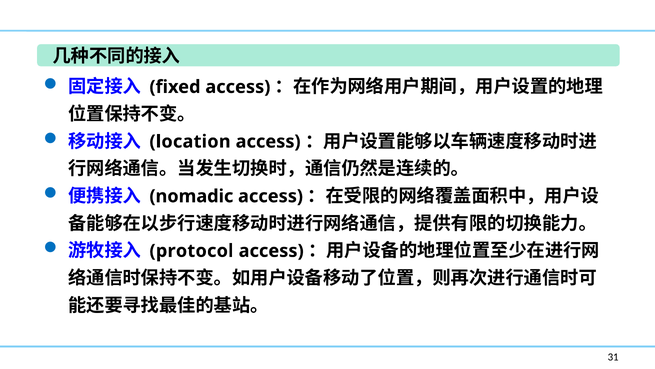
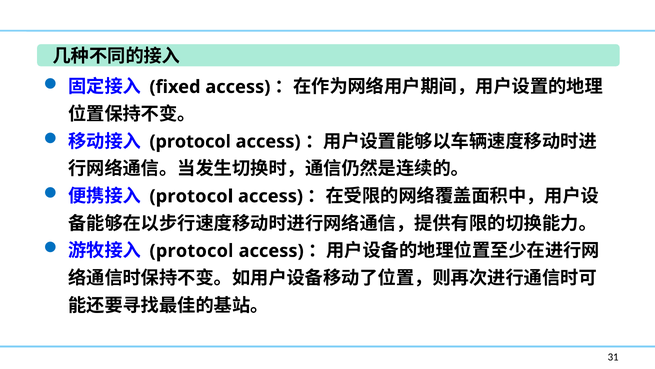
location: location -> protocol (190, 141)
nomadic: nomadic -> protocol (191, 196)
